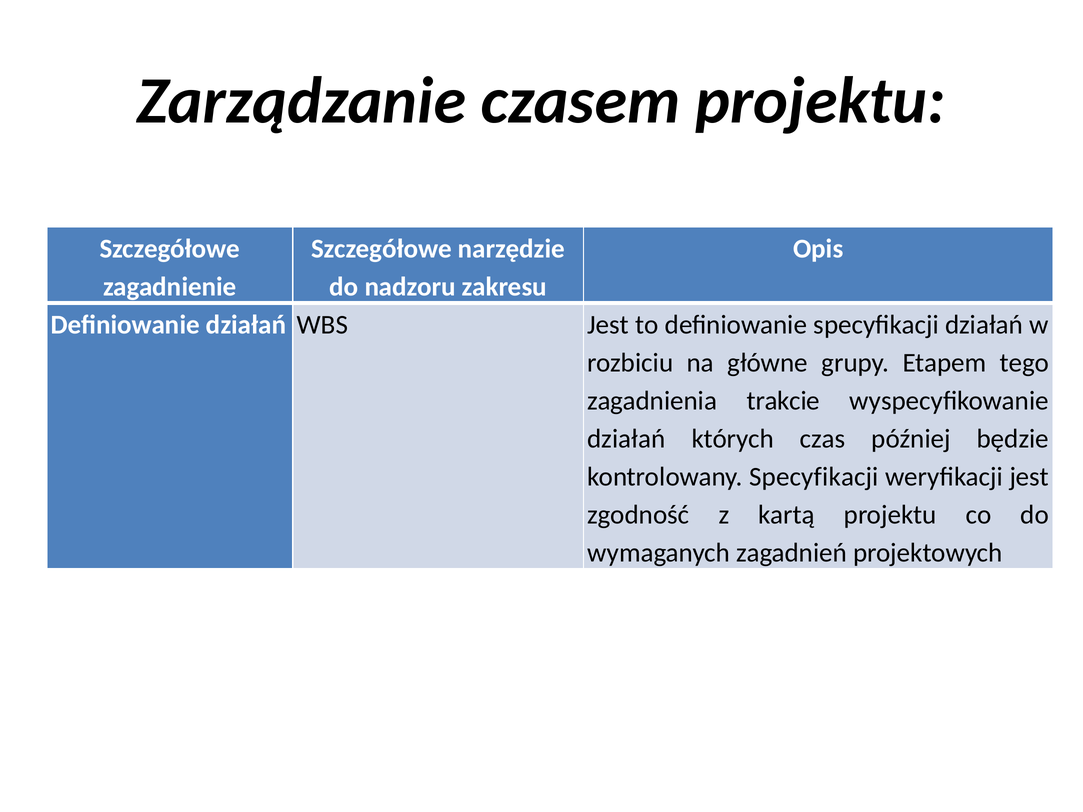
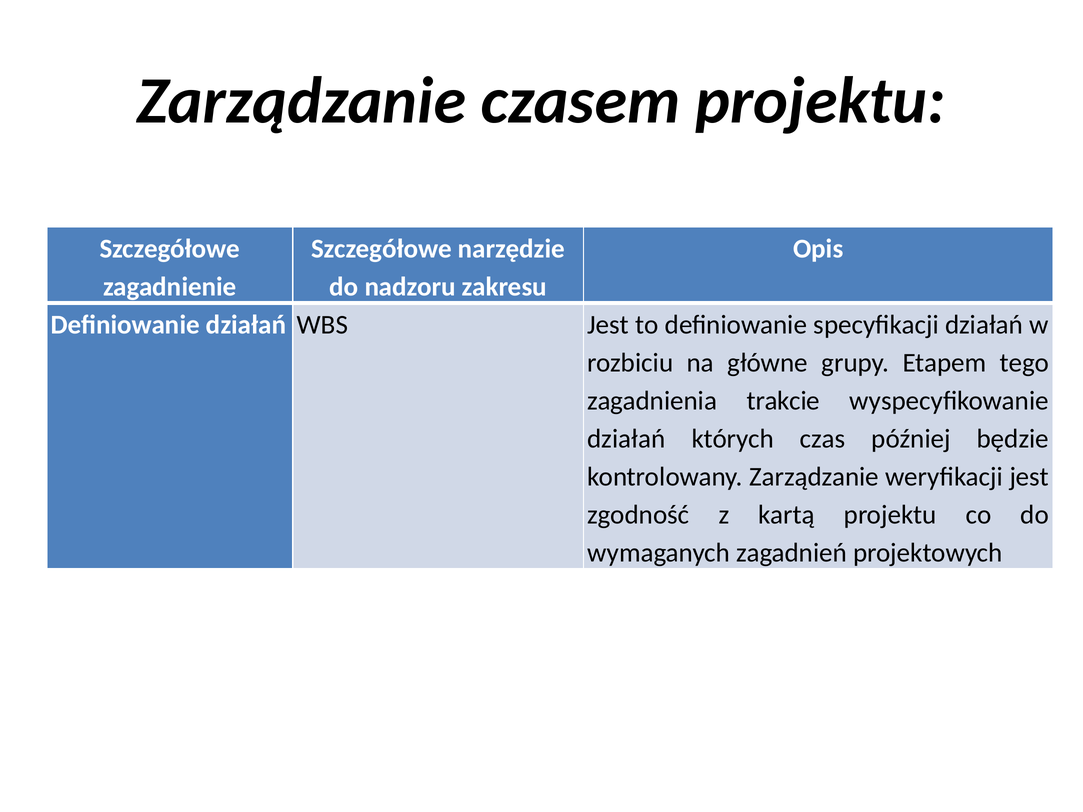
kontrolowany Specyfikacji: Specyfikacji -> Zarządzanie (814, 477)
